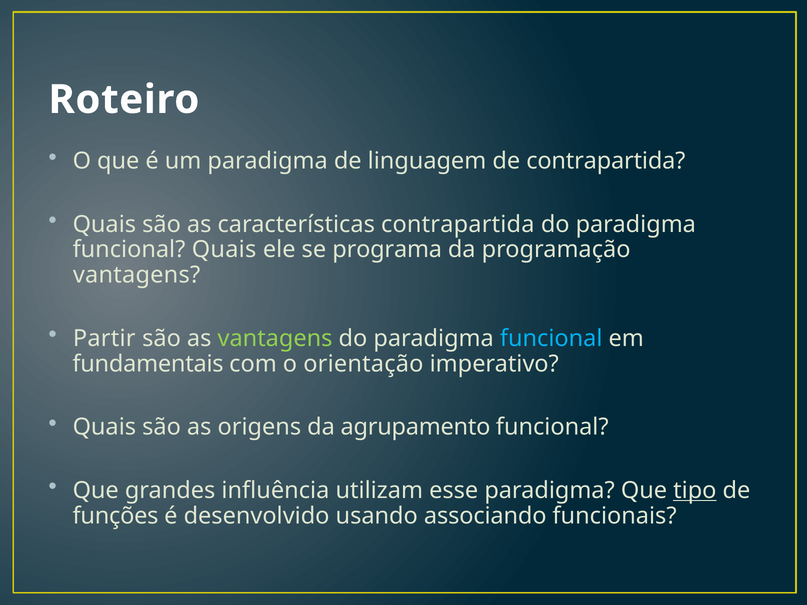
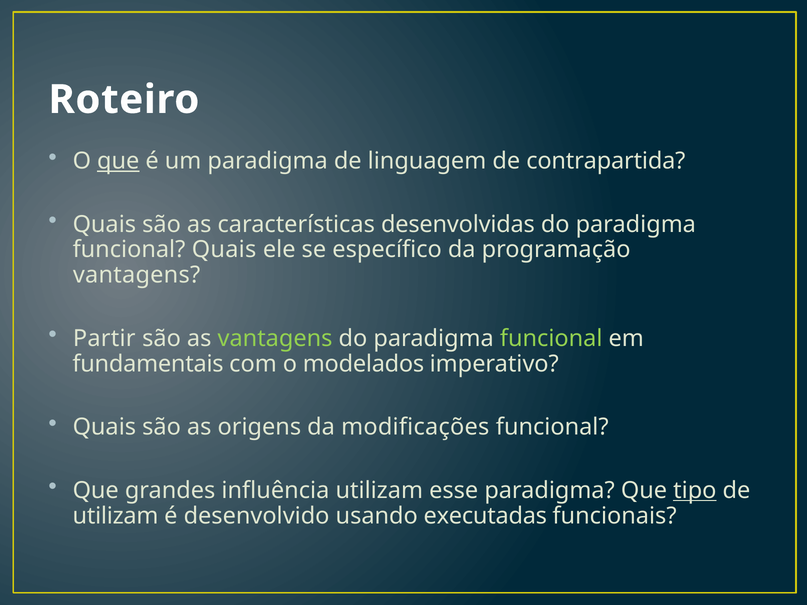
que underline: none -> present (118, 161)
características contrapartida: contrapartida -> desenvolvidas (458, 224)
programa: programa -> específico (387, 250)
funcional colour: light blue -> light green (551, 339)
orientação: orientação -> modelados (364, 364)
agrupamento: agrupamento -> modificações (415, 427)
funções: funções -> utilizam (116, 516)
associando: associando -> executadas (485, 516)
